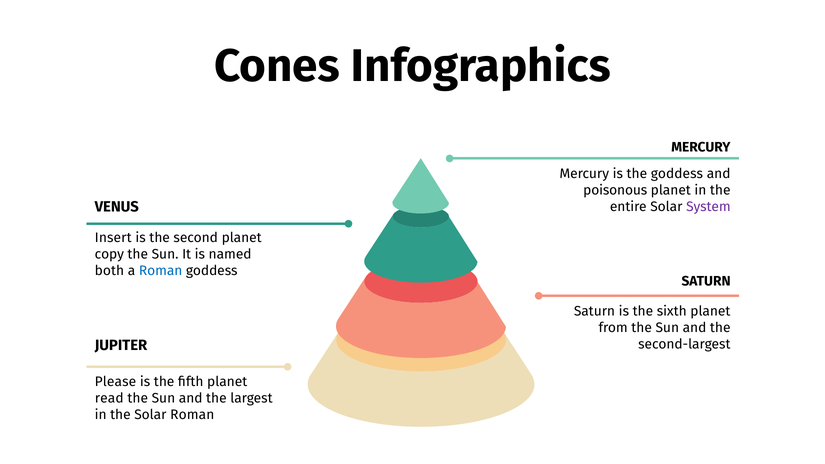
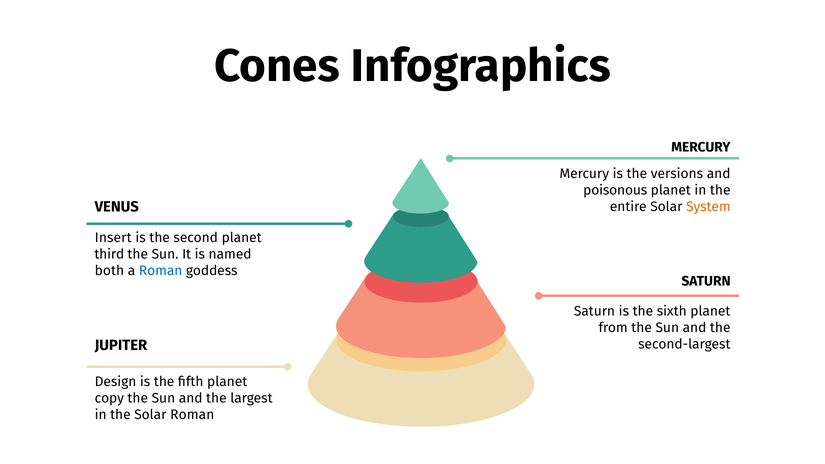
the goddess: goddess -> versions (677, 174)
System colour: purple -> orange (708, 207)
copy: copy -> third (109, 254)
Please: Please -> Design (116, 382)
read: read -> copy (109, 398)
